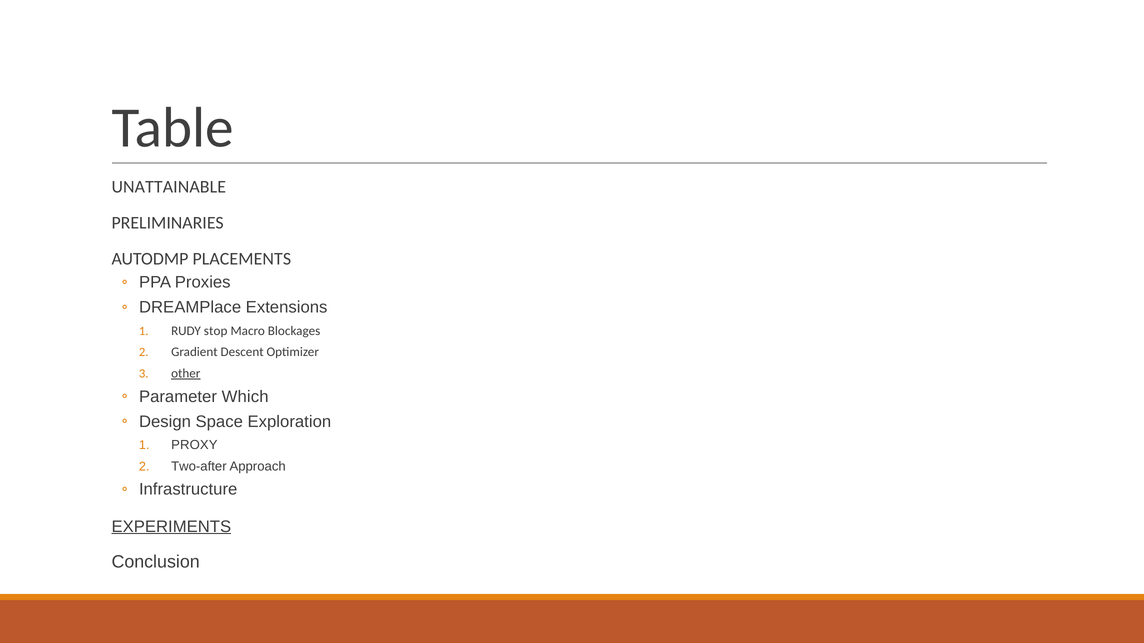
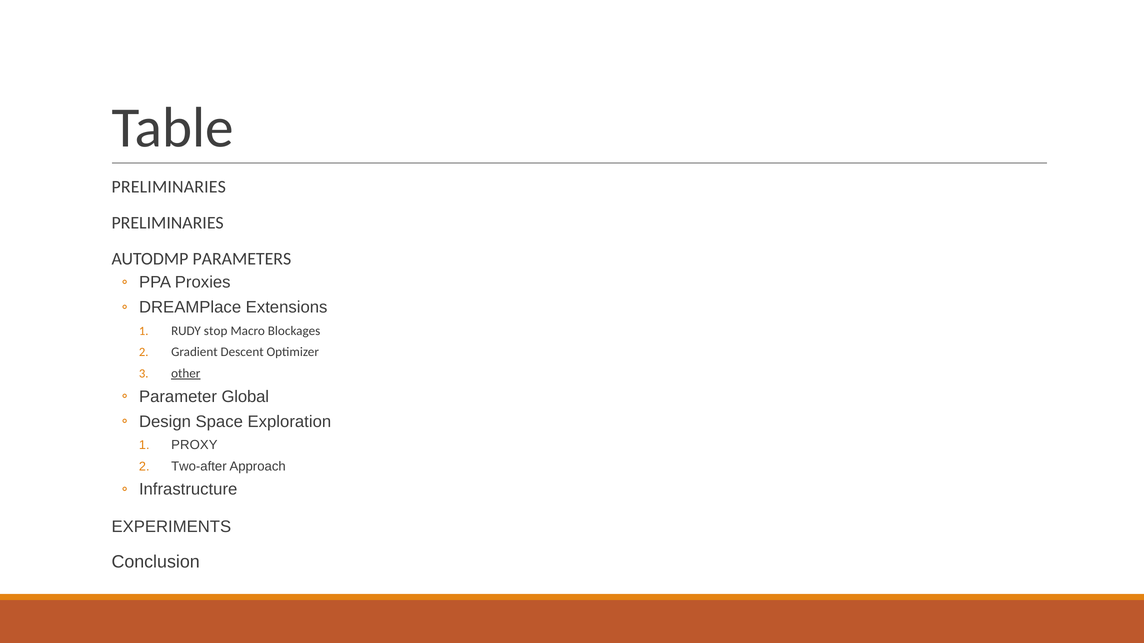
UNATTAINABLE: UNATTAINABLE -> PRELIMINARIES (169, 187)
PLACEMENTS: PLACEMENTS -> PARAMETERS (242, 259)
Which: Which -> Global (245, 397)
EXPERIMENTS underline: present -> none (171, 527)
